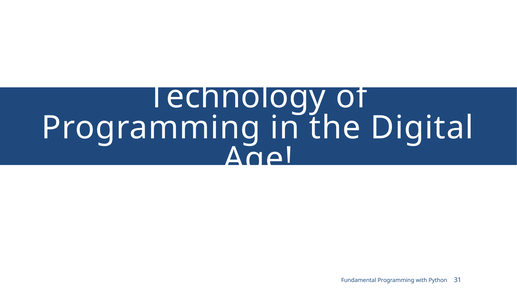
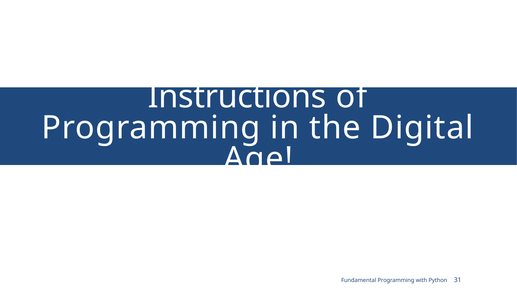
Technology: Technology -> Instructions (237, 97)
